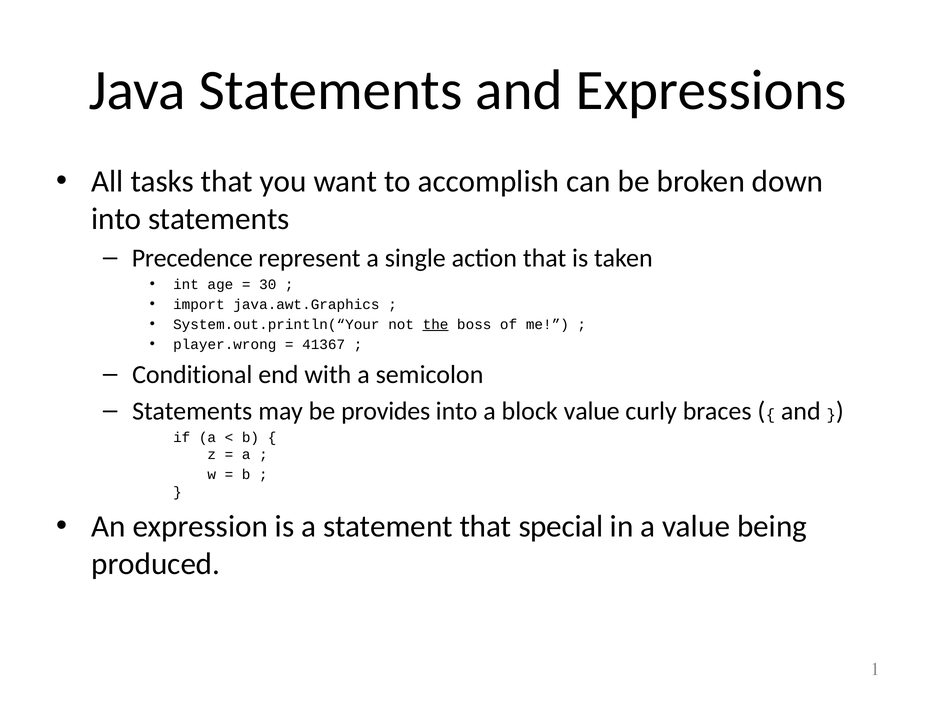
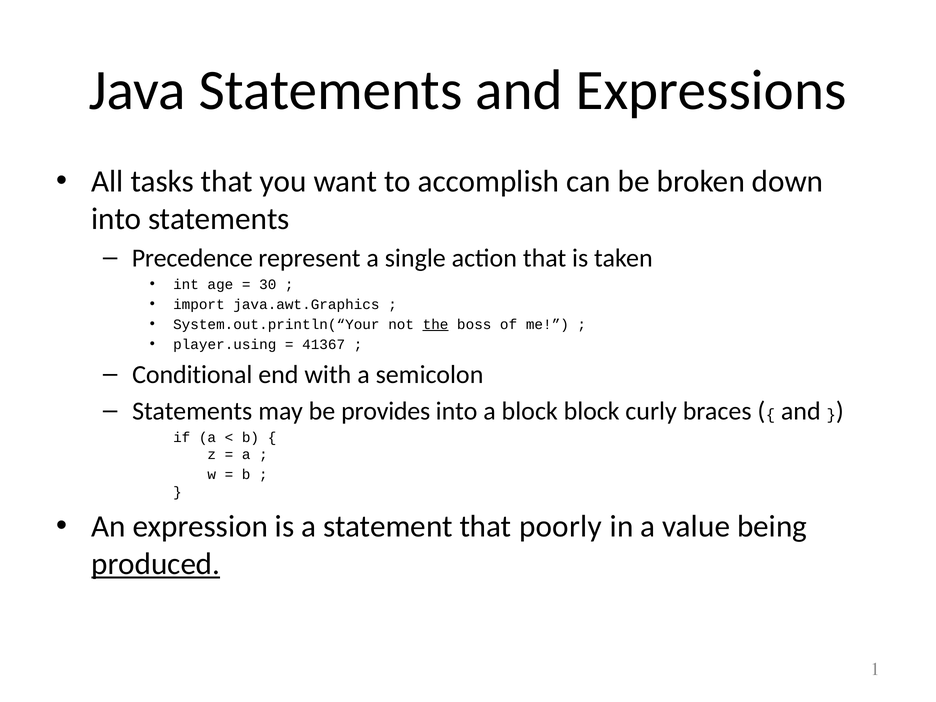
player.wrong: player.wrong -> player.using (225, 345)
block value: value -> block (592, 411)
special: special -> poorly (561, 527)
produced underline: none -> present (156, 564)
